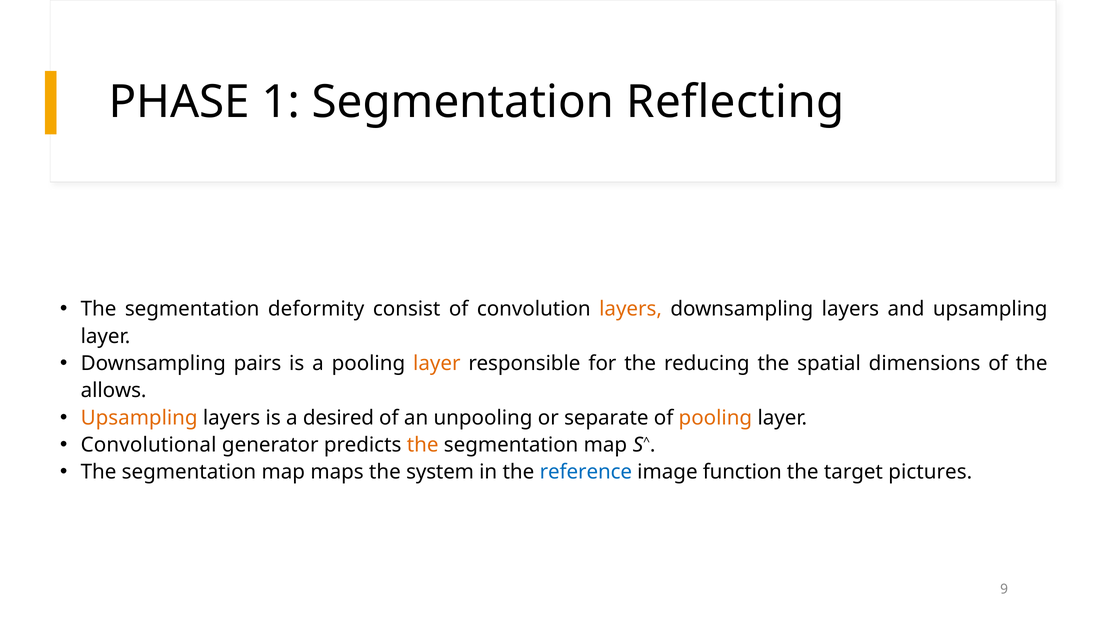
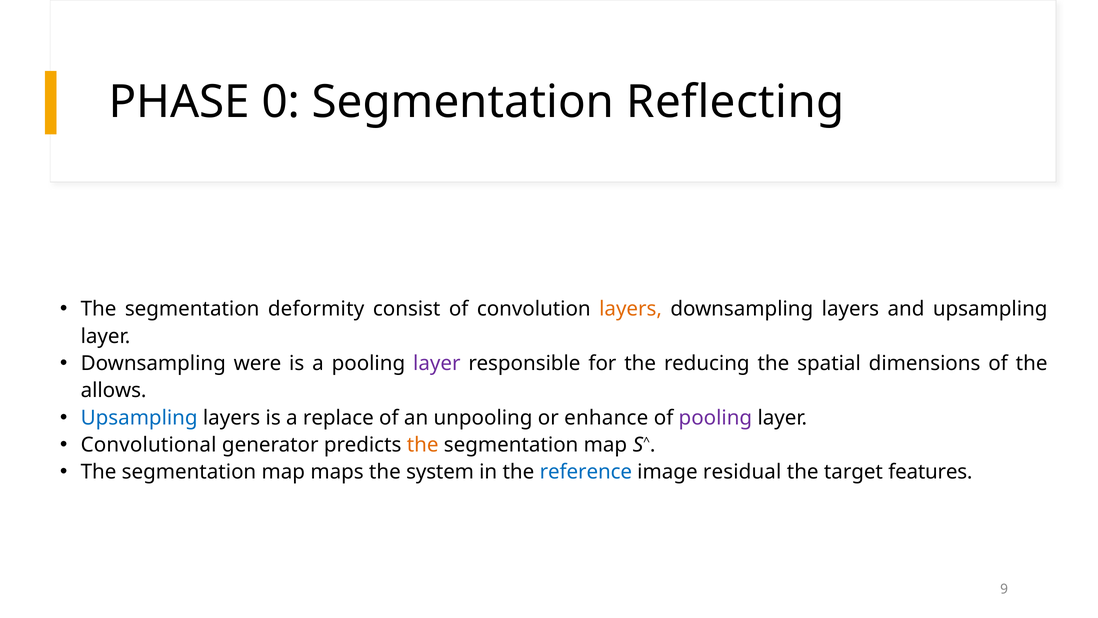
1: 1 -> 0 (281, 102)
pairs: pairs -> were (258, 363)
layer colour: orange -> purple (437, 363)
Upsampling colour: orange -> blue (139, 418)
desired: desired -> replace (338, 418)
separate: separate -> enhance (606, 418)
pooling colour: orange -> purple (715, 418)
function: function -> residual (742, 472)
pictures: pictures -> features (930, 472)
